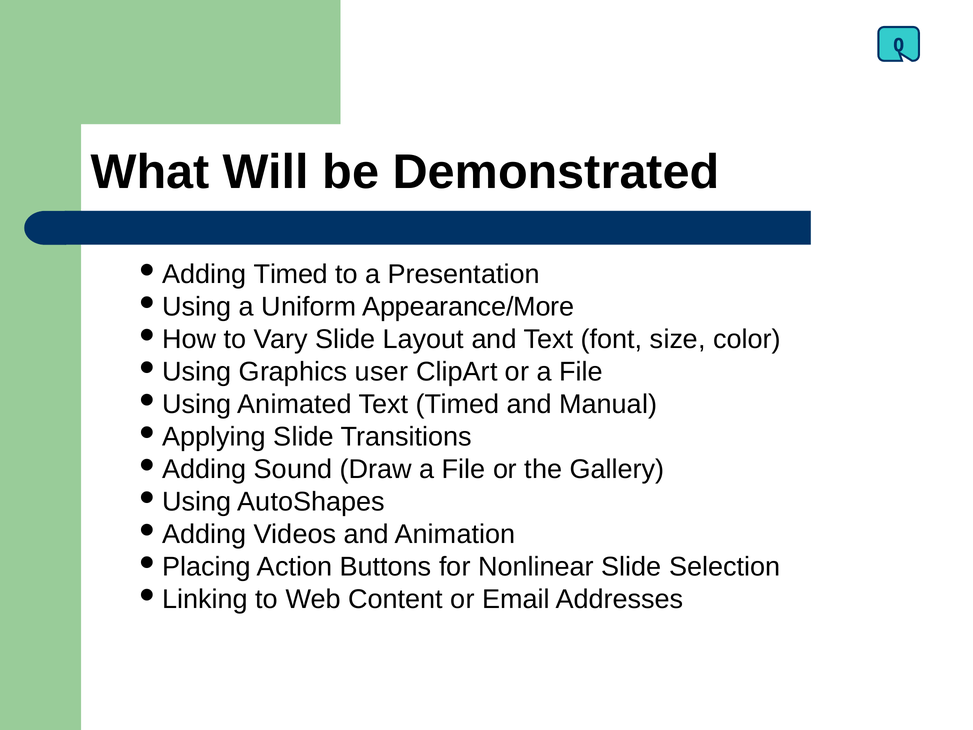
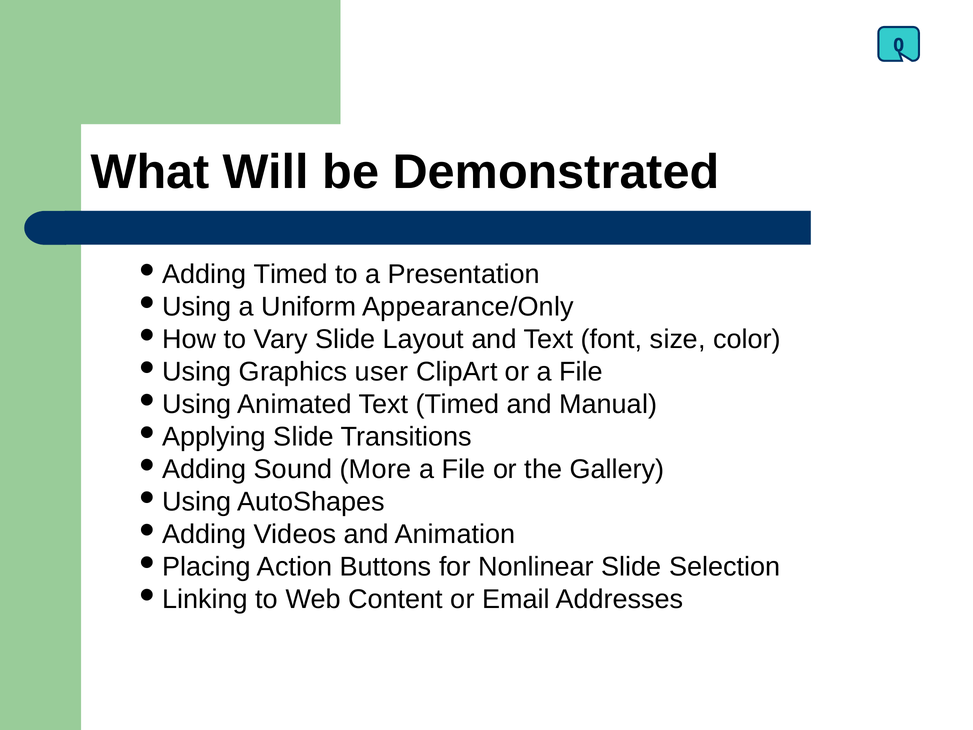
Appearance/More: Appearance/More -> Appearance/Only (468, 307)
Draw: Draw -> More (376, 469)
